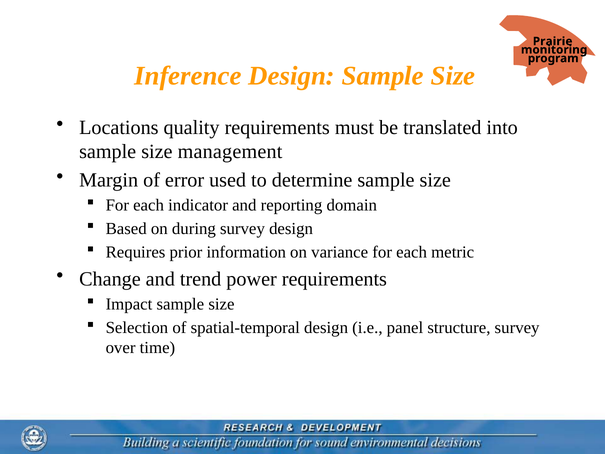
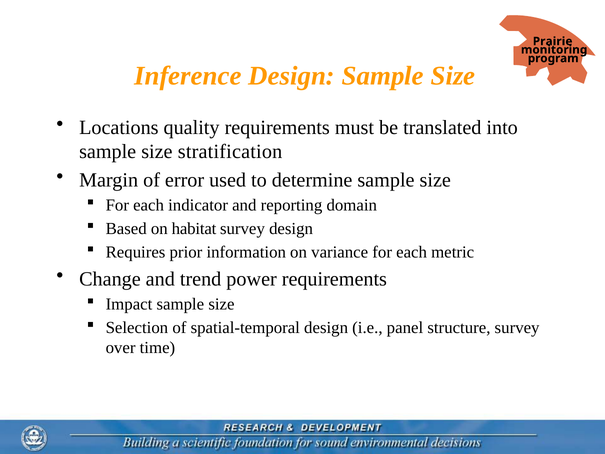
management: management -> stratification (230, 152)
during: during -> habitat (194, 229)
